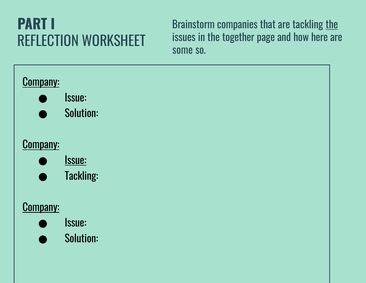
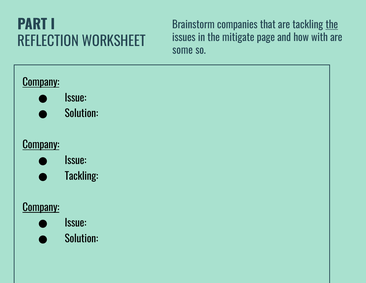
together: together -> mitigate (238, 38)
here: here -> with (319, 38)
Issue underline: present -> none (76, 161)
